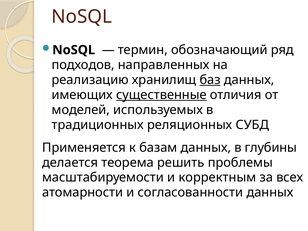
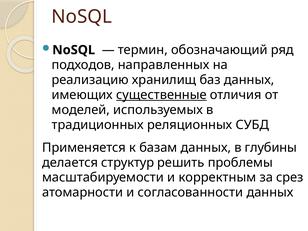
баз underline: present -> none (210, 80)
теорема: теорема -> структур (128, 163)
всех: всех -> срез (290, 177)
